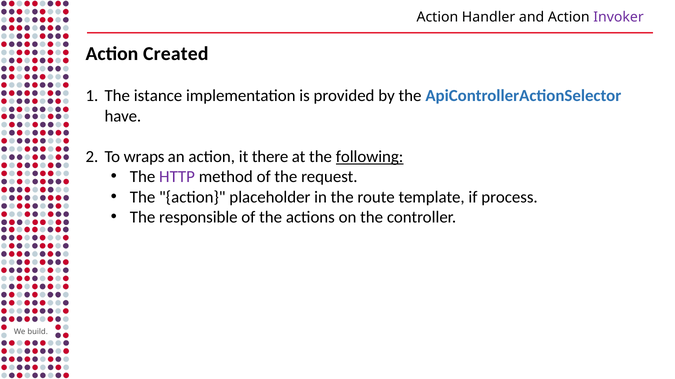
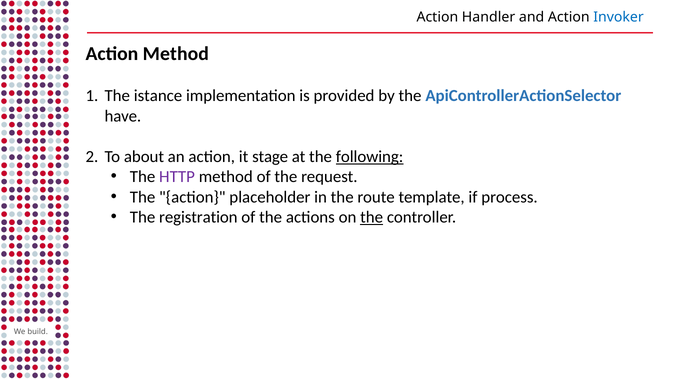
Invoker colour: purple -> blue (619, 17)
Action Created: Created -> Method (176, 54)
wraps: wraps -> about (144, 157)
there: there -> stage (270, 157)
responsible: responsible -> registration (198, 218)
the underline: none -> present (372, 218)
